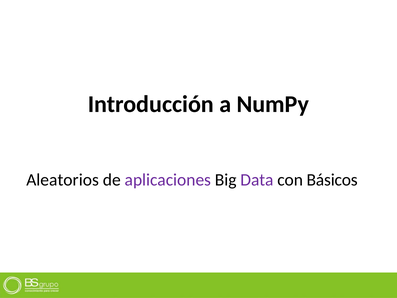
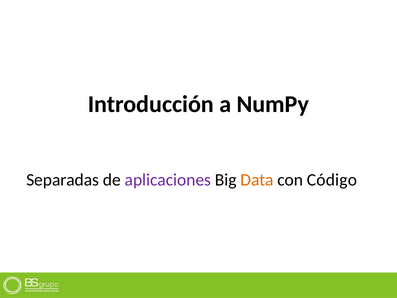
Aleatorios: Aleatorios -> Separadas (63, 180)
Data colour: purple -> orange (257, 180)
Básicos: Básicos -> Código (332, 180)
